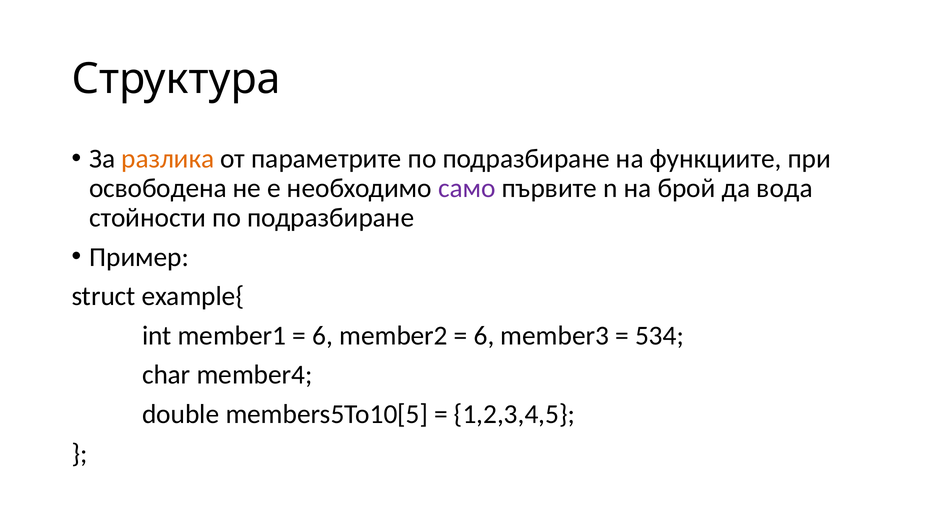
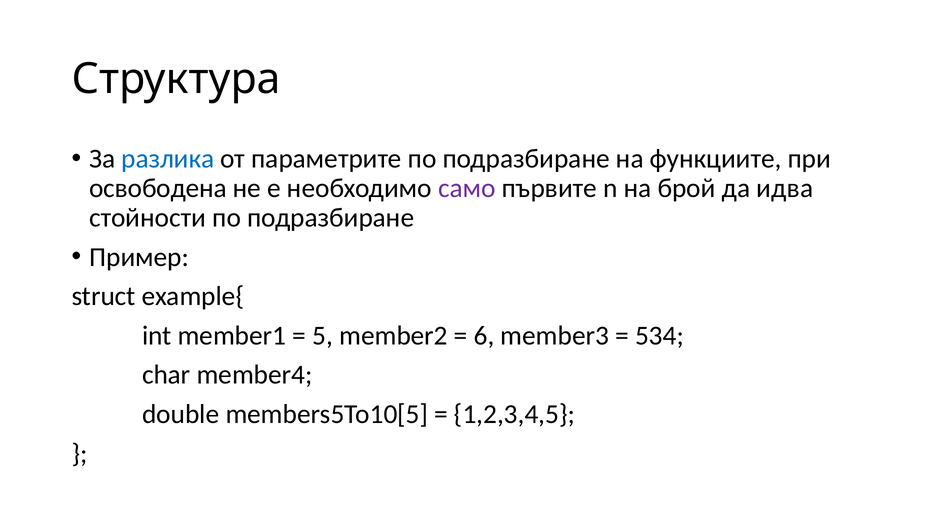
разлика colour: orange -> blue (168, 159)
вода: вода -> идва (785, 188)
6: 6 -> 5 (323, 336)
